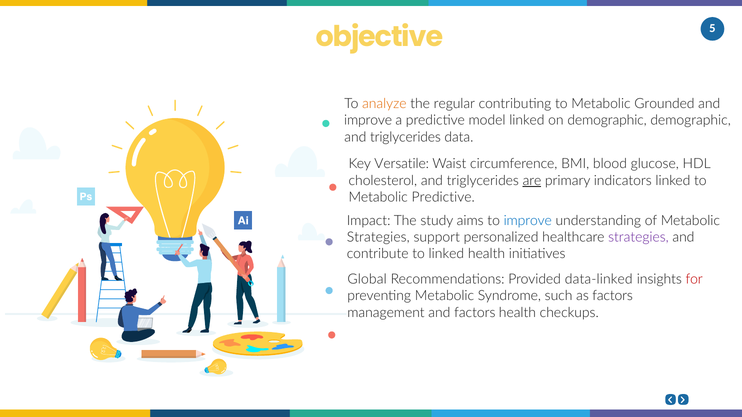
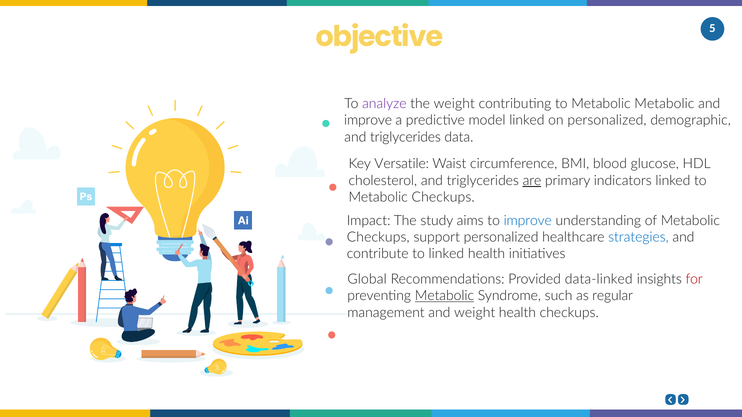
analyze colour: orange -> purple (384, 104)
the regular: regular -> weight (454, 104)
Metabolic Grounded: Grounded -> Metabolic (664, 104)
on demographic: demographic -> personalized (607, 120)
Predictive: Predictive -> Checkups (443, 197)
Strategies: Strategies -> Checkups (378, 237)
strategies colour: purple -> blue (638, 237)
Metabolic underline: none -> present (444, 296)
as factors: factors -> regular (613, 296)
and factors: factors -> weight (475, 313)
